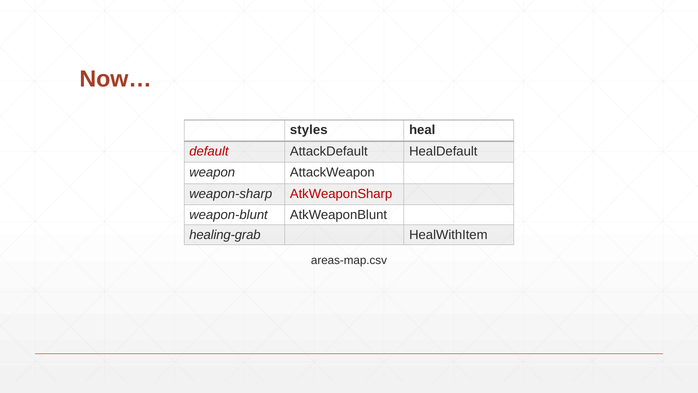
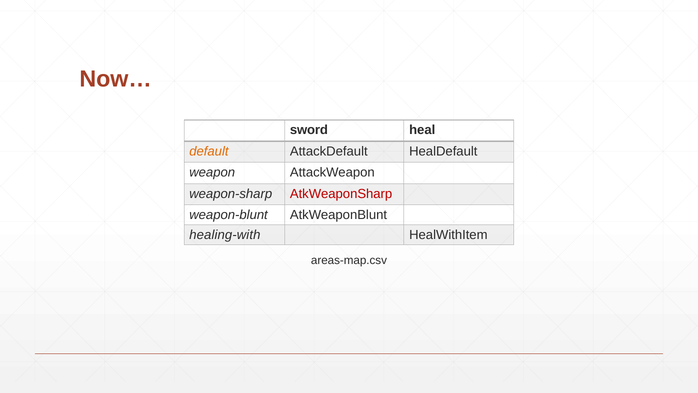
styles: styles -> sword (309, 130)
default colour: red -> orange (209, 151)
healing-grab: healing-grab -> healing-with (225, 235)
